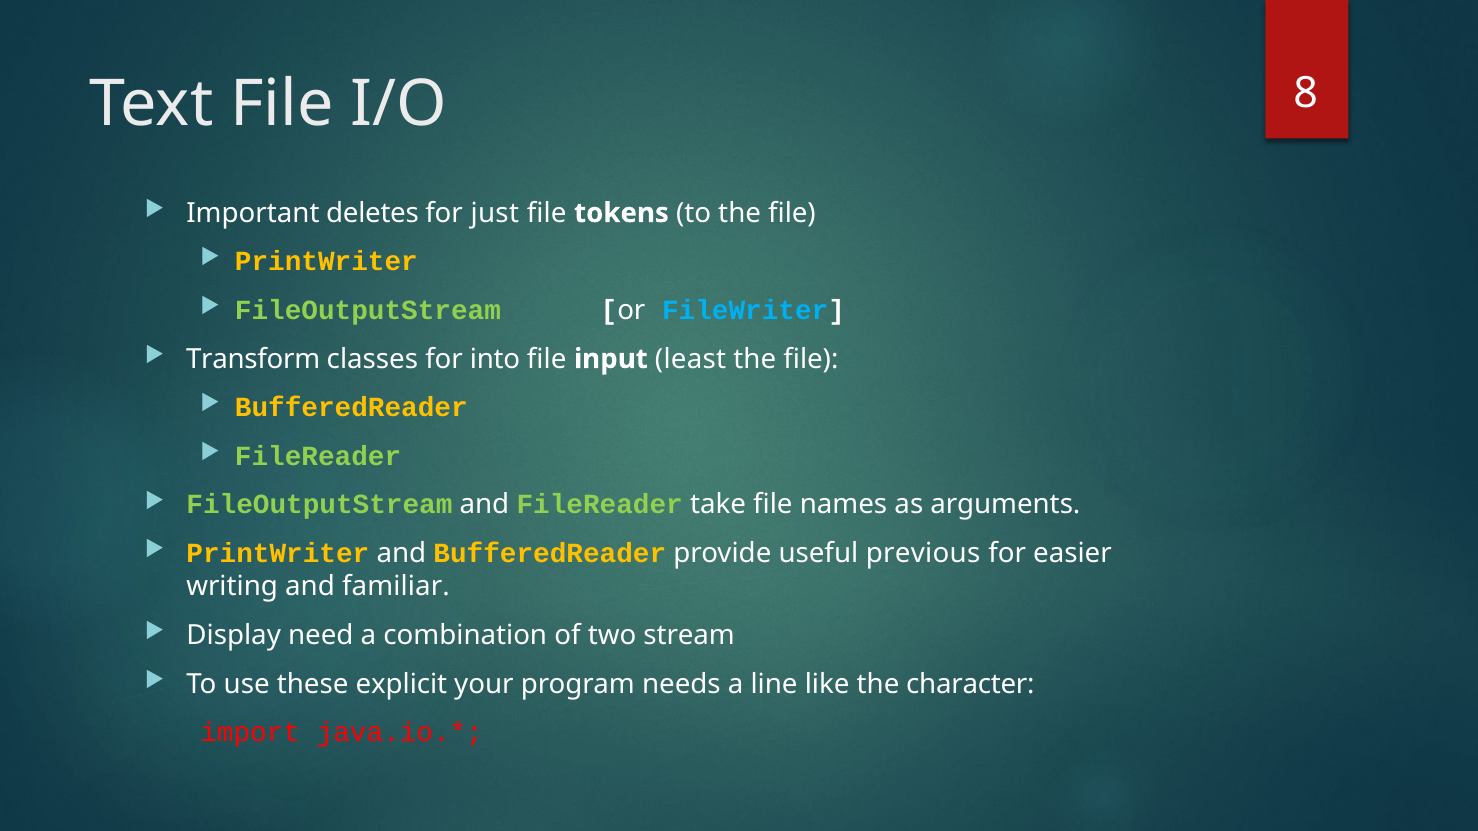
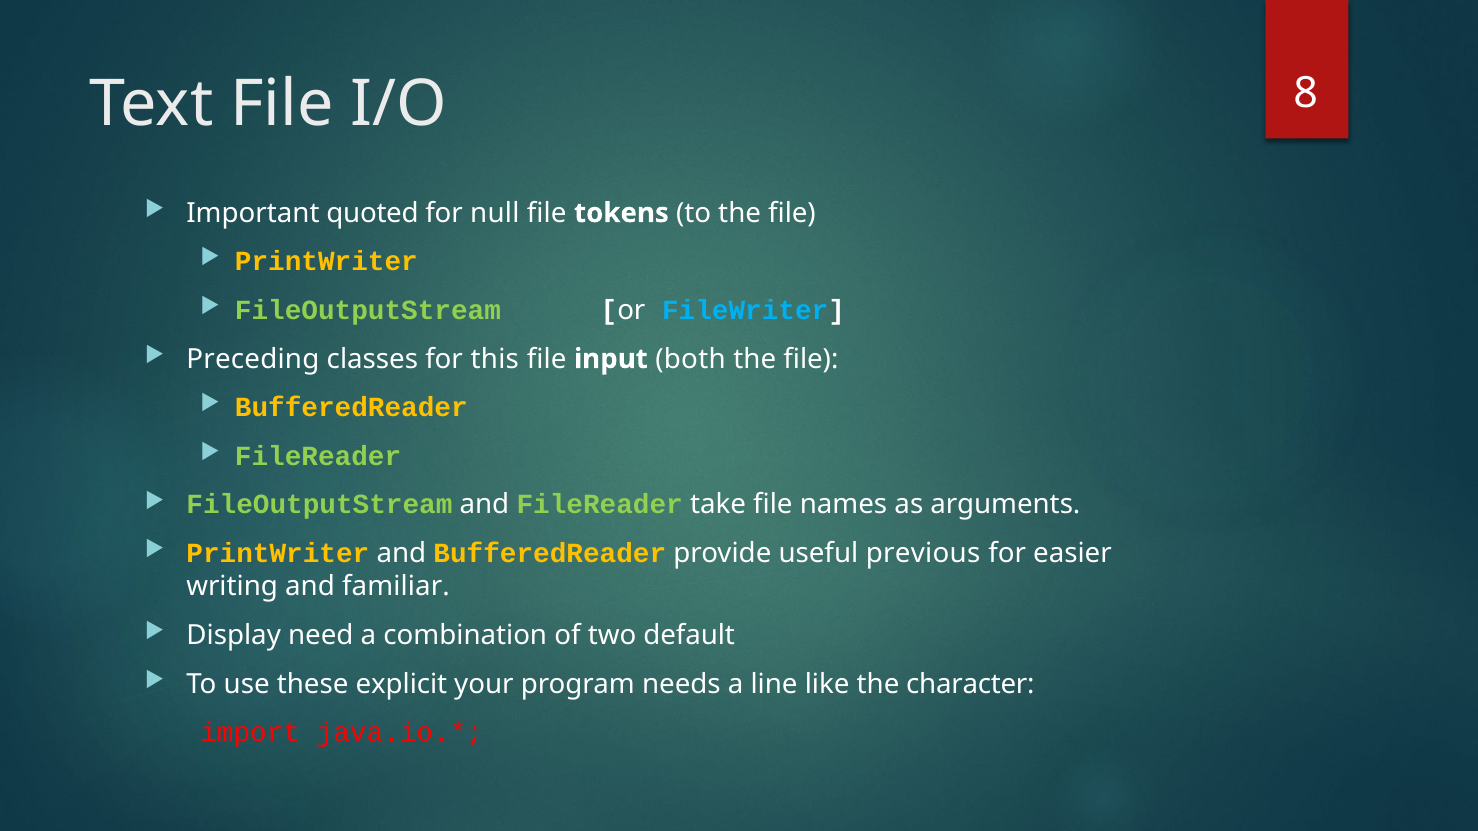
deletes: deletes -> quoted (373, 213)
just: just -> null (495, 213)
Transform: Transform -> Preceding (253, 359)
into: into -> this (495, 359)
least: least -> both (690, 359)
stream: stream -> default (689, 636)
